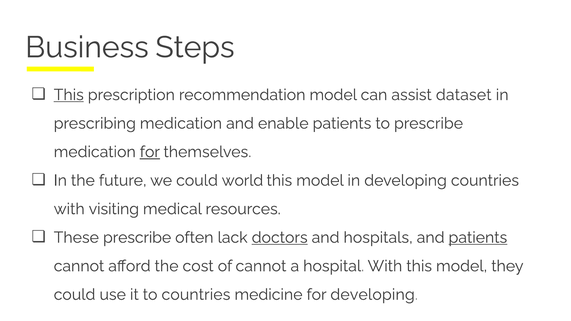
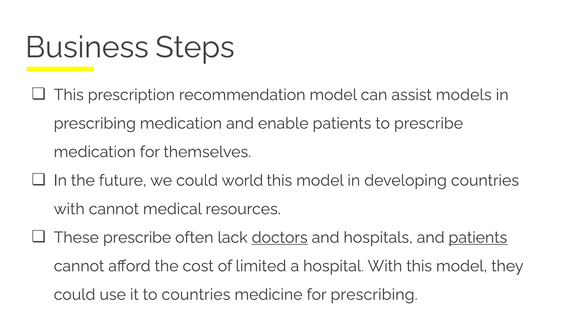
This underline: present -> none (69, 95)
dataset: dataset -> models (464, 95)
for underline: present -> none (150, 152)
with visiting: visiting -> cannot (114, 209)
of cannot: cannot -> limited (261, 266)
for developing: developing -> prescribing (374, 295)
